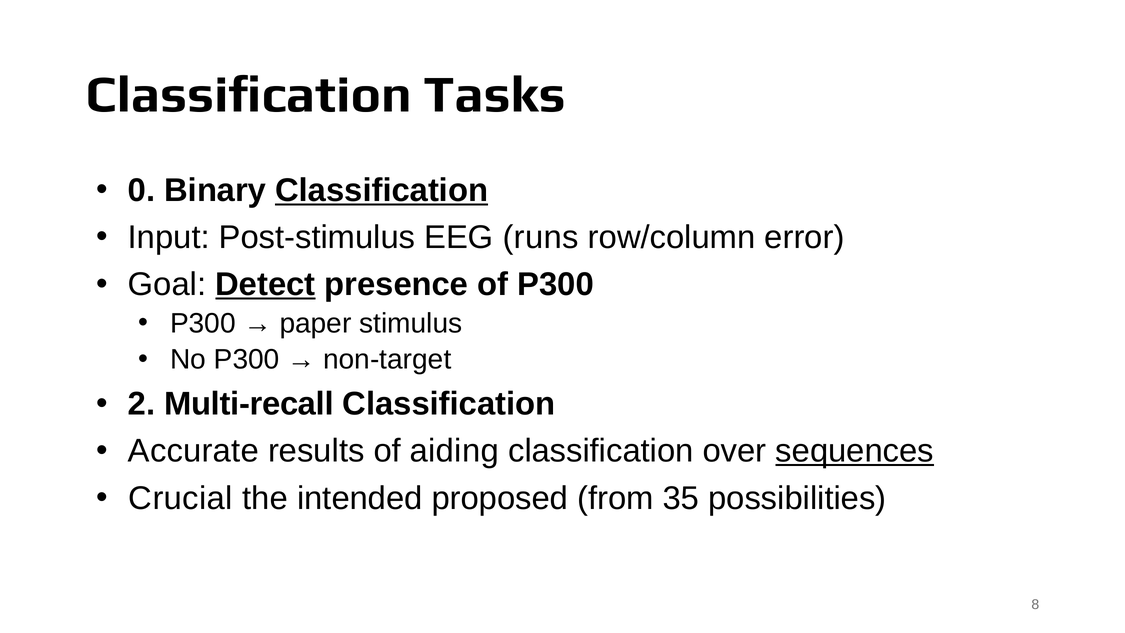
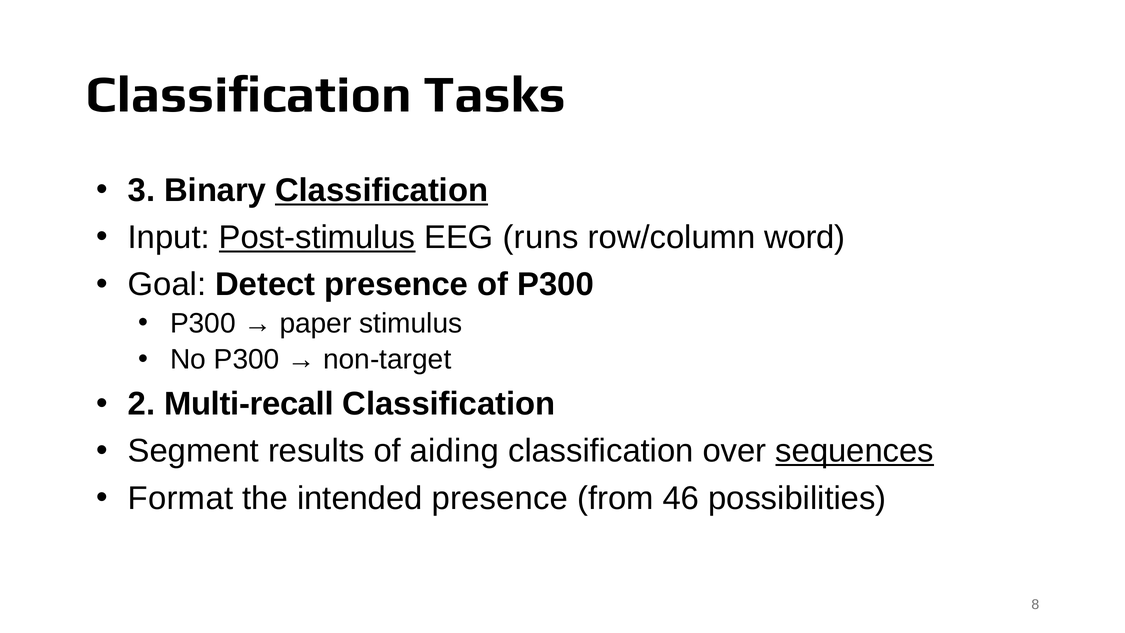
0: 0 -> 3 (142, 190)
Post-stimulus underline: none -> present (317, 237)
error: error -> word (805, 237)
Detect underline: present -> none (265, 284)
Accurate: Accurate -> Segment (193, 451)
Crucial: Crucial -> Format (181, 498)
intended proposed: proposed -> presence (500, 498)
35: 35 -> 46 (681, 498)
